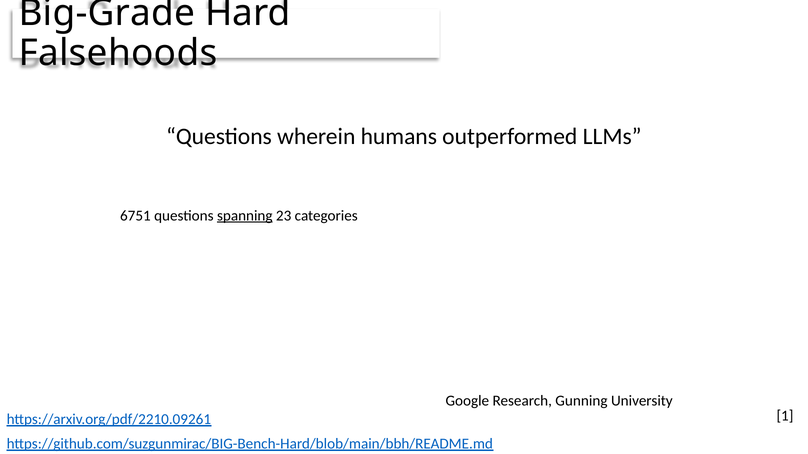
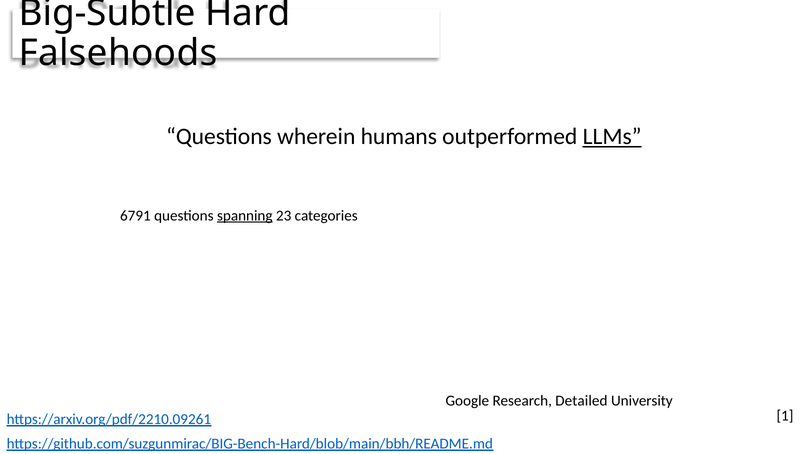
Big-Grade: Big-Grade -> Big-Subtle (107, 13)
LLMs underline: none -> present (612, 137)
6751: 6751 -> 6791 (135, 216)
Gunning: Gunning -> Detailed (581, 401)
